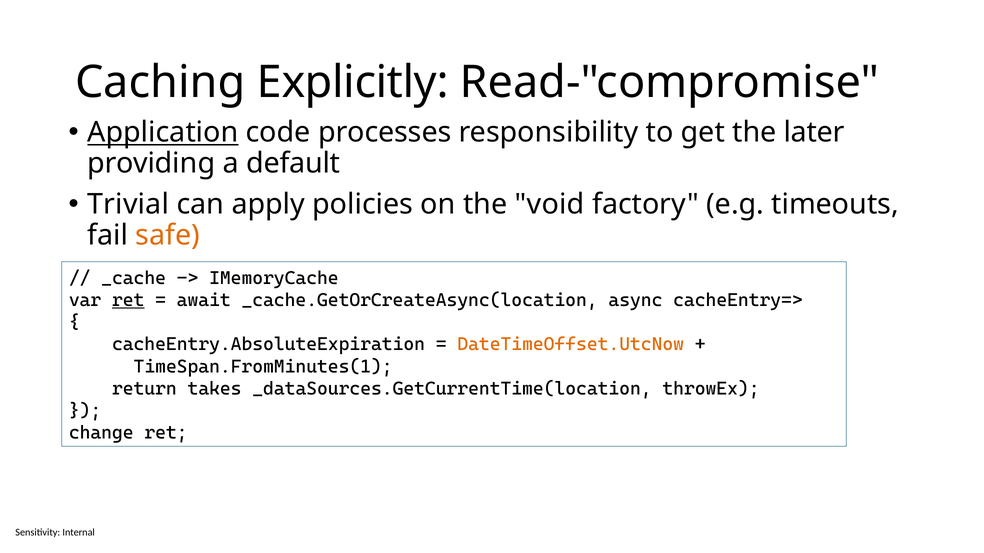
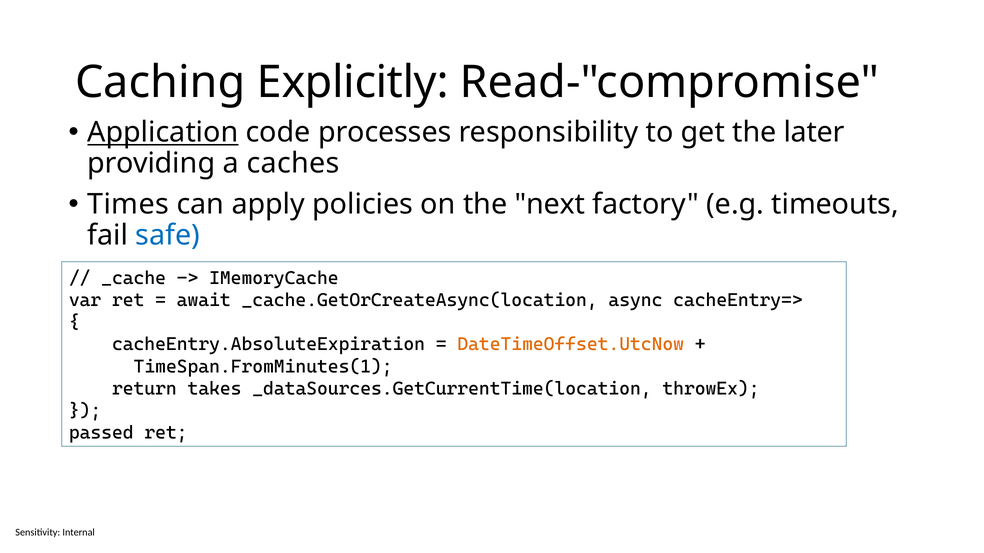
default: default -> caches (293, 163)
Trivial: Trivial -> Times (128, 205)
void: void -> next (550, 205)
safe colour: orange -> blue (168, 236)
ret underline: present -> none (128, 300)
change: change -> passed (101, 433)
